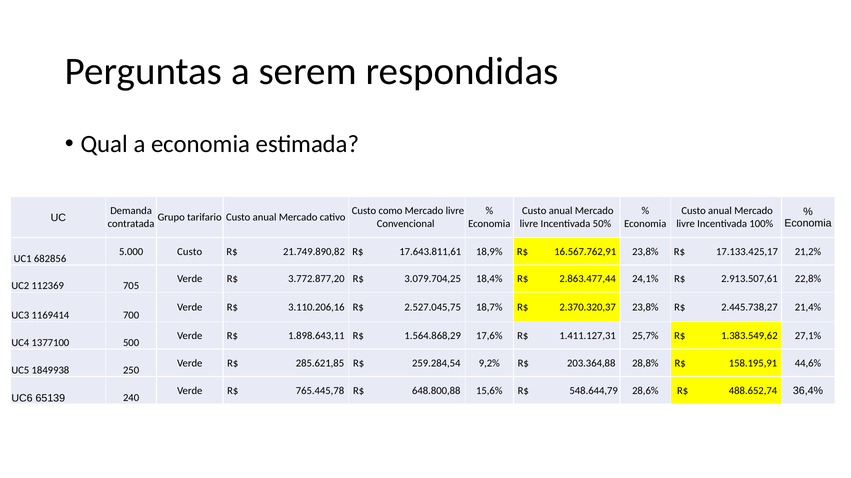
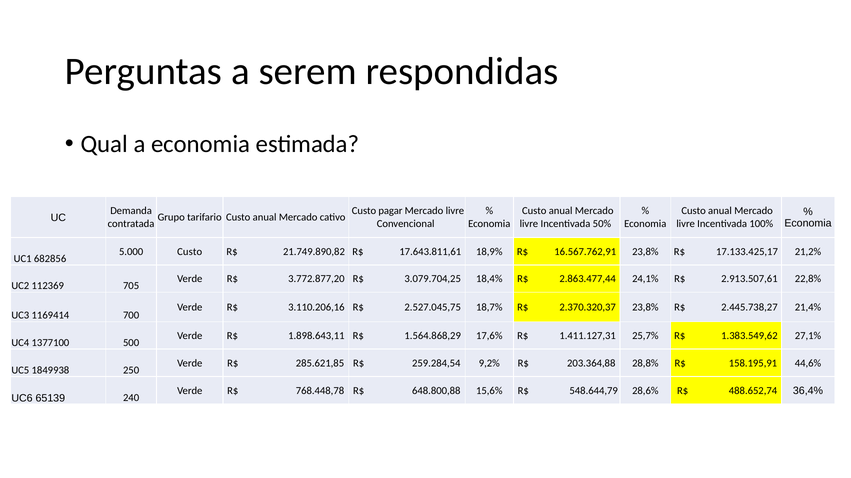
como: como -> pagar (390, 211)
765.445,78: 765.445,78 -> 768.448,78 (320, 391)
